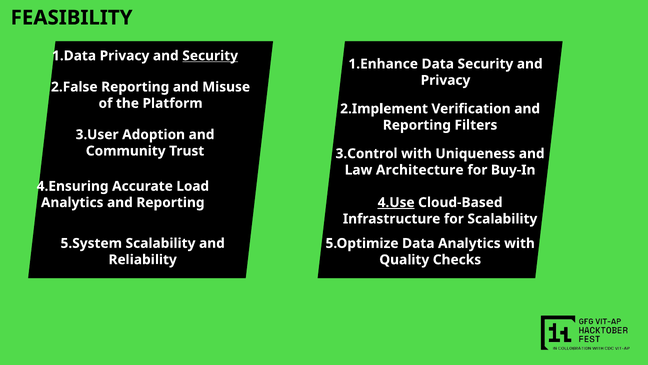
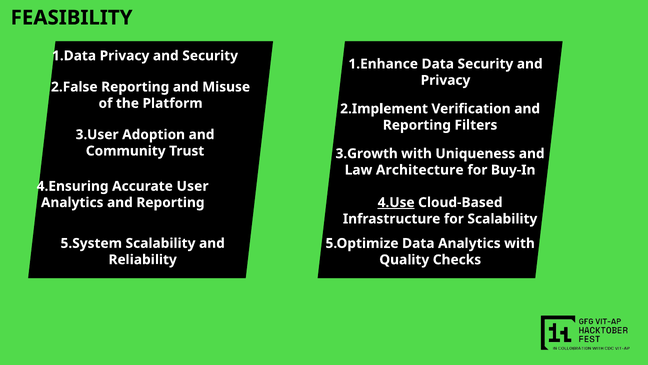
Security underline: present -> none (210, 56)
3.Control: 3.Control -> 3.Growth (367, 153)
Load: Load -> User (193, 186)
